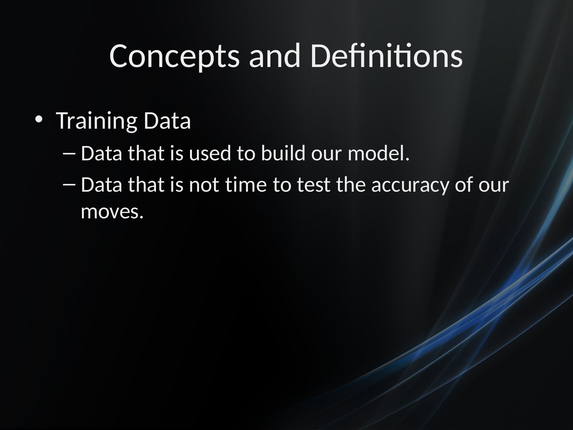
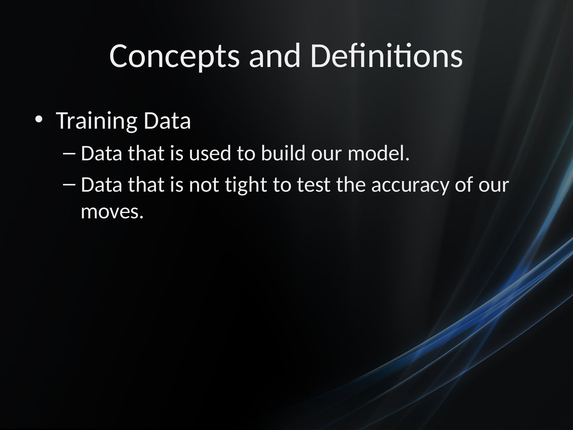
time: time -> tight (246, 184)
